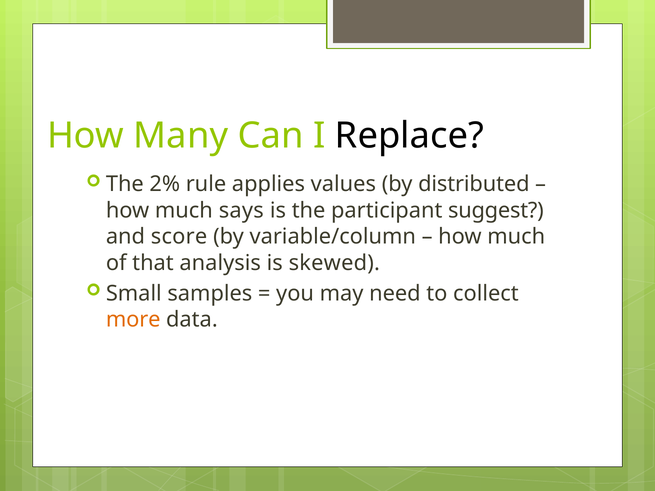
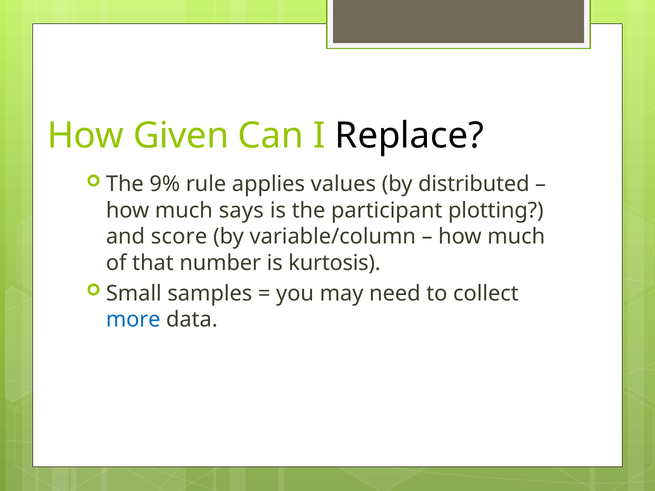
Many: Many -> Given (181, 136)
2%: 2% -> 9% (165, 184)
suggest: suggest -> plotting (496, 211)
analysis: analysis -> number (220, 263)
skewed: skewed -> kurtosis (335, 263)
more colour: orange -> blue (133, 320)
